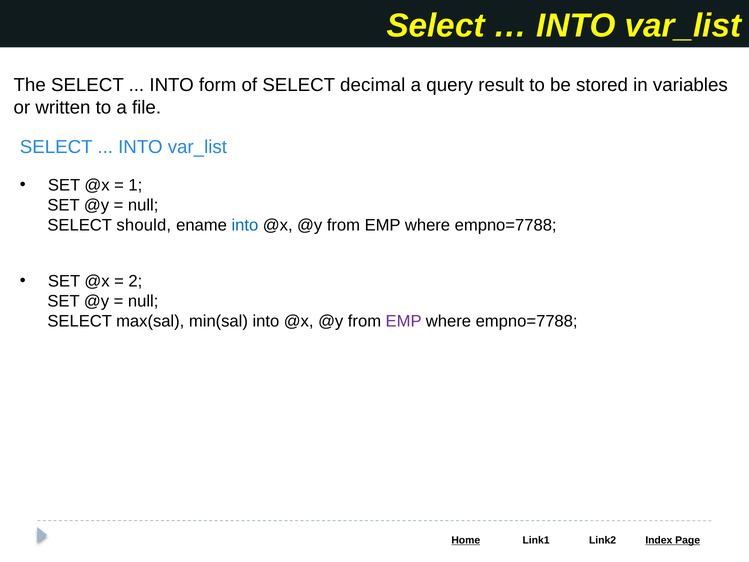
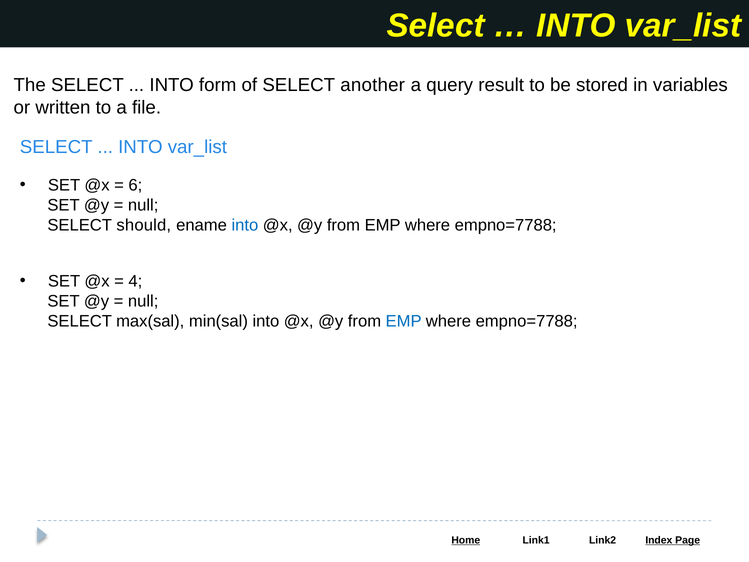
decimal: decimal -> another (373, 85)
1: 1 -> 6 (135, 185)
2: 2 -> 4 (135, 281)
EMP colour: purple -> blue (404, 321)
